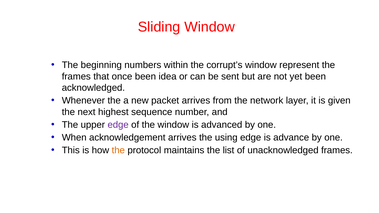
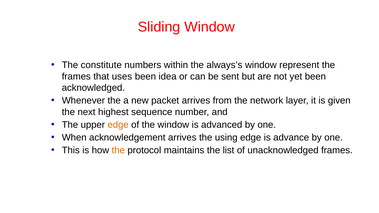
beginning: beginning -> constitute (101, 65)
corrupt’s: corrupt’s -> always’s (224, 65)
once: once -> uses (122, 76)
edge colour: purple -> orange (118, 125)
